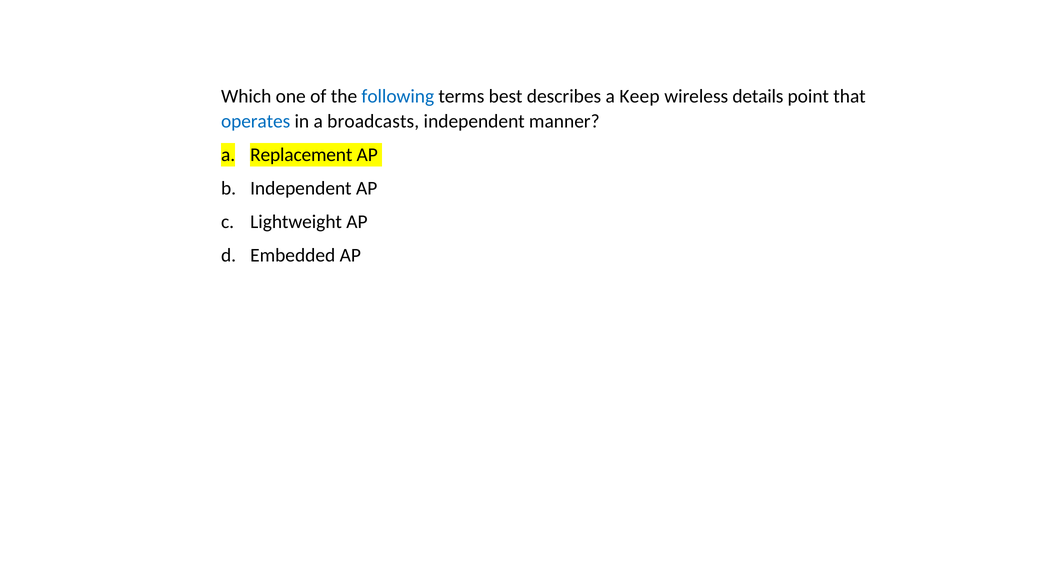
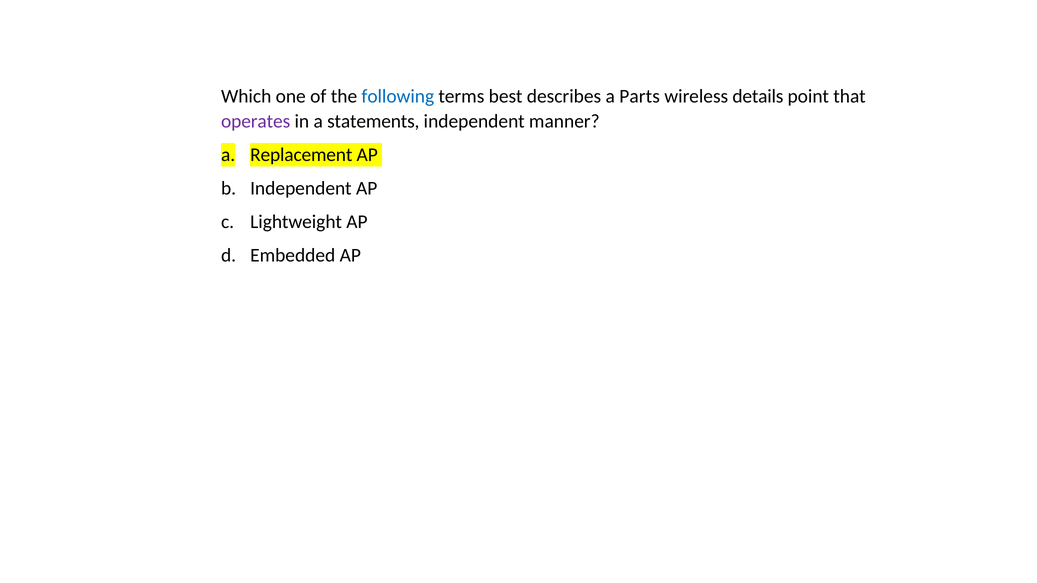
Keep: Keep -> Parts (640, 96)
operates colour: blue -> purple (256, 121)
broadcasts: broadcasts -> statements (373, 121)
